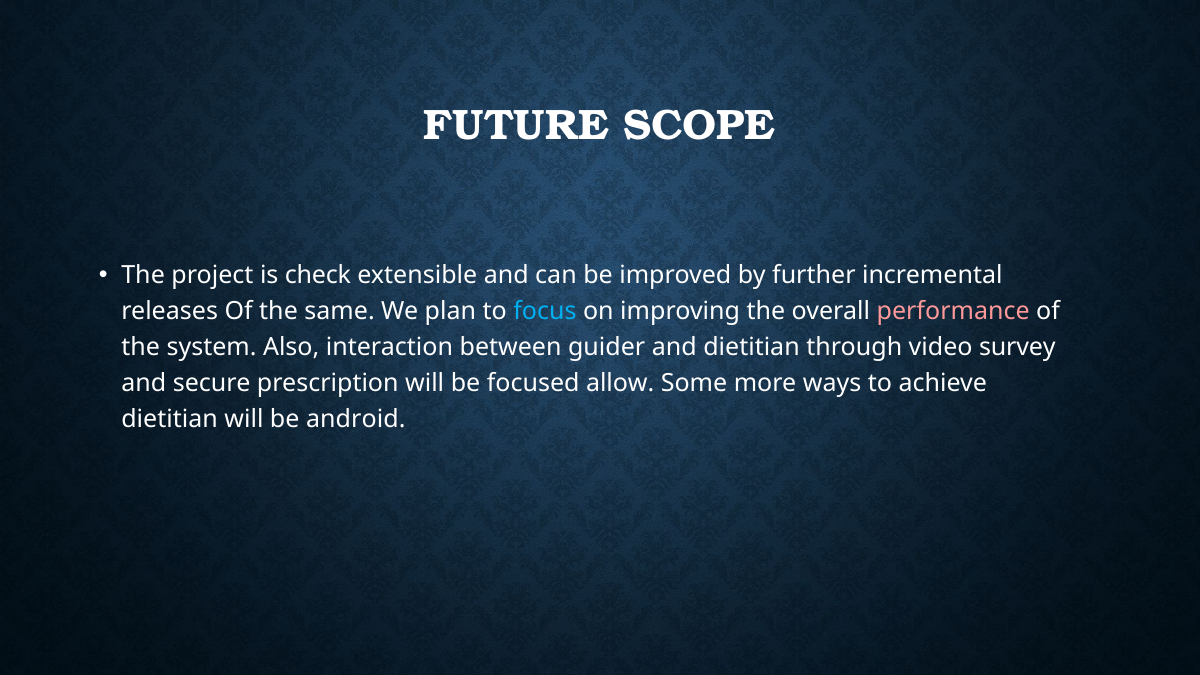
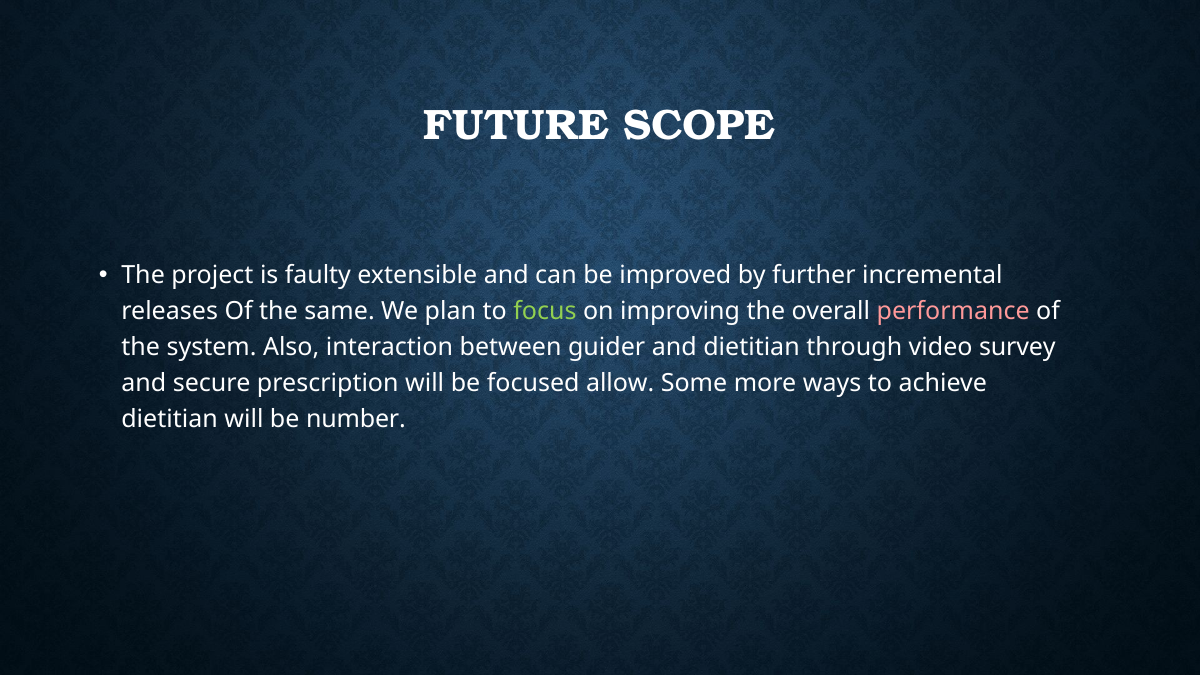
check: check -> faulty (318, 275)
focus colour: light blue -> light green (545, 311)
android: android -> number (356, 419)
